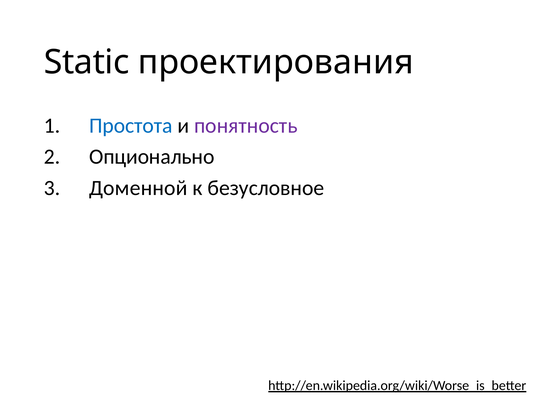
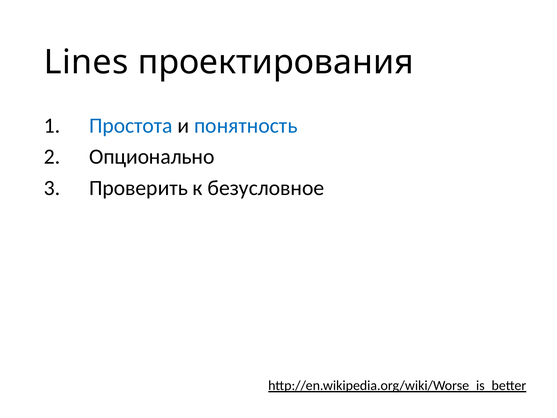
Static: Static -> Lines (86, 62)
понятность colour: purple -> blue (246, 126)
Доменной: Доменной -> Проверить (138, 188)
